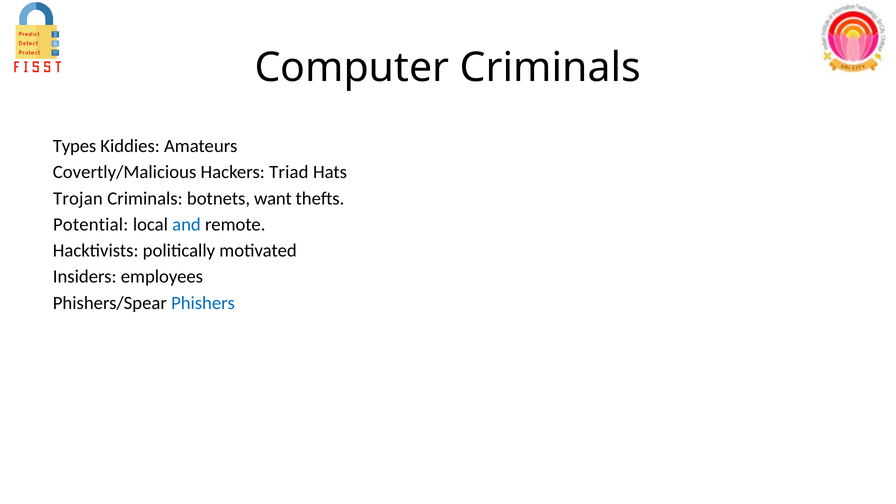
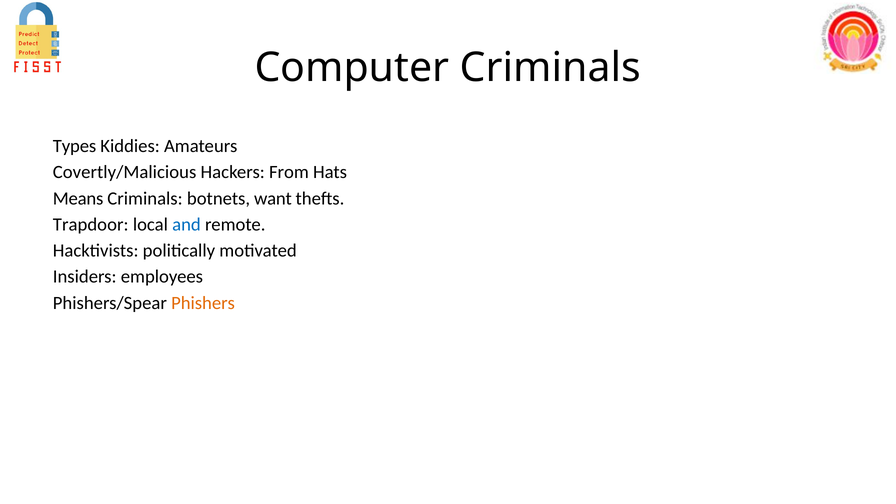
Triad: Triad -> From (289, 172)
Trojan: Trojan -> Means (78, 198)
Potential: Potential -> Trapdoor (91, 225)
Phishers colour: blue -> orange (203, 303)
